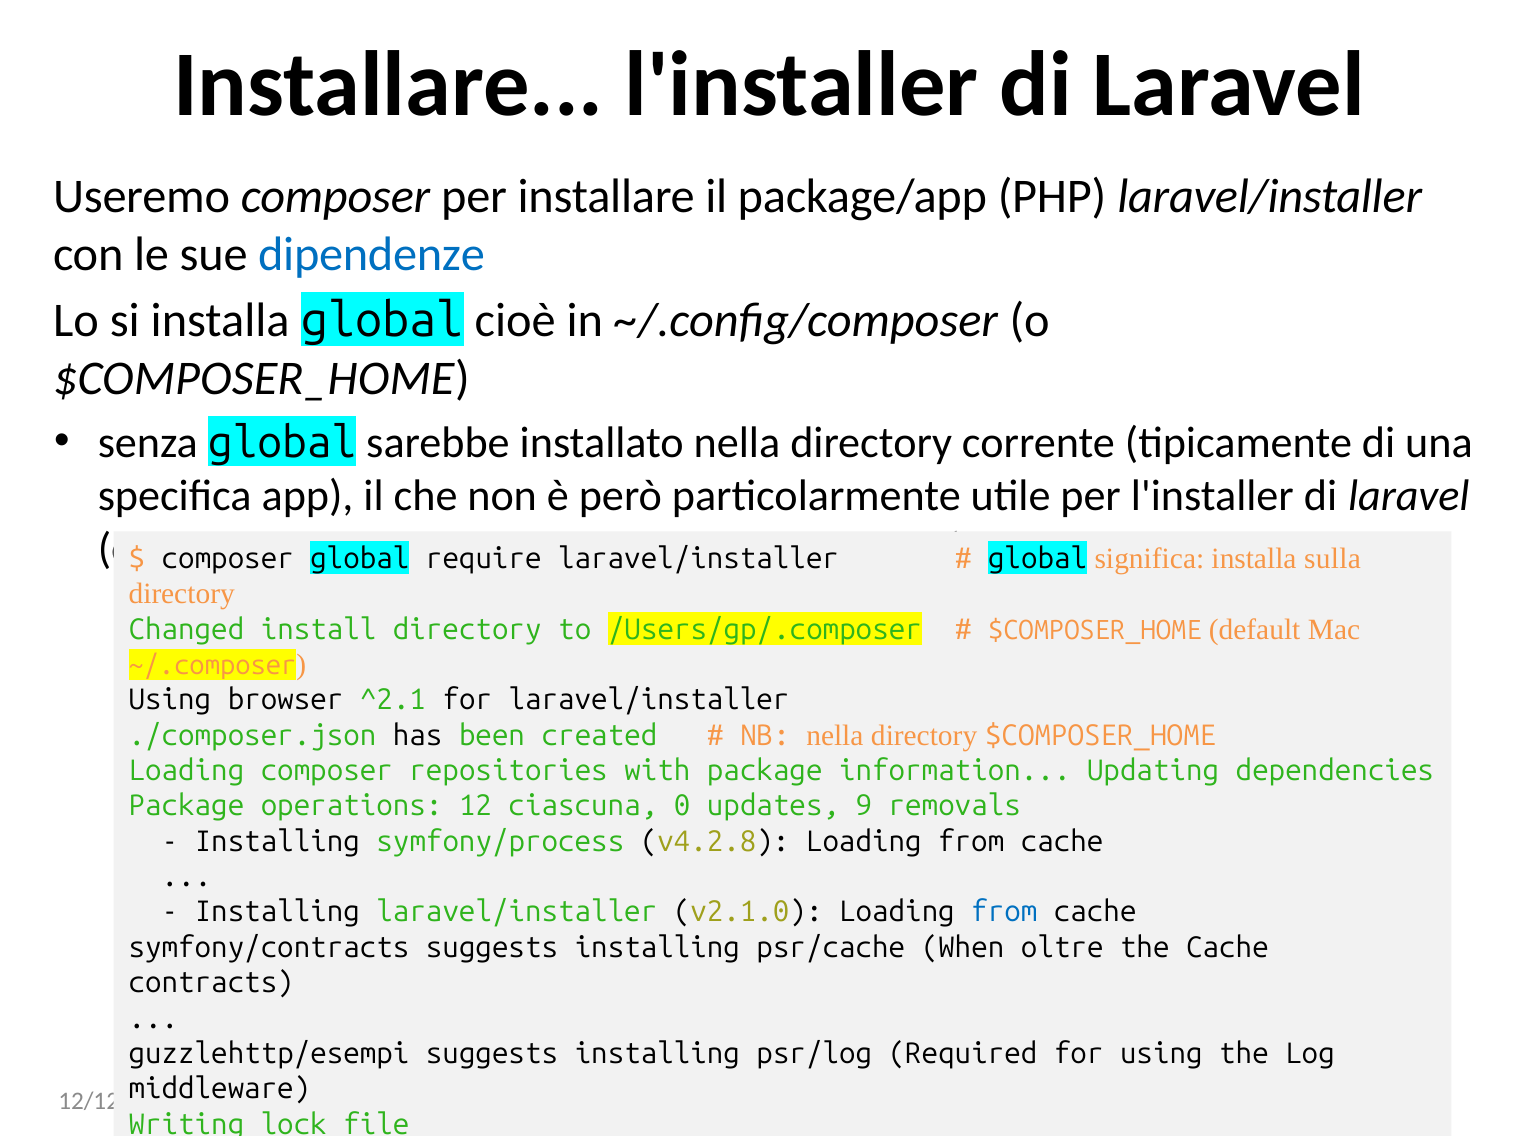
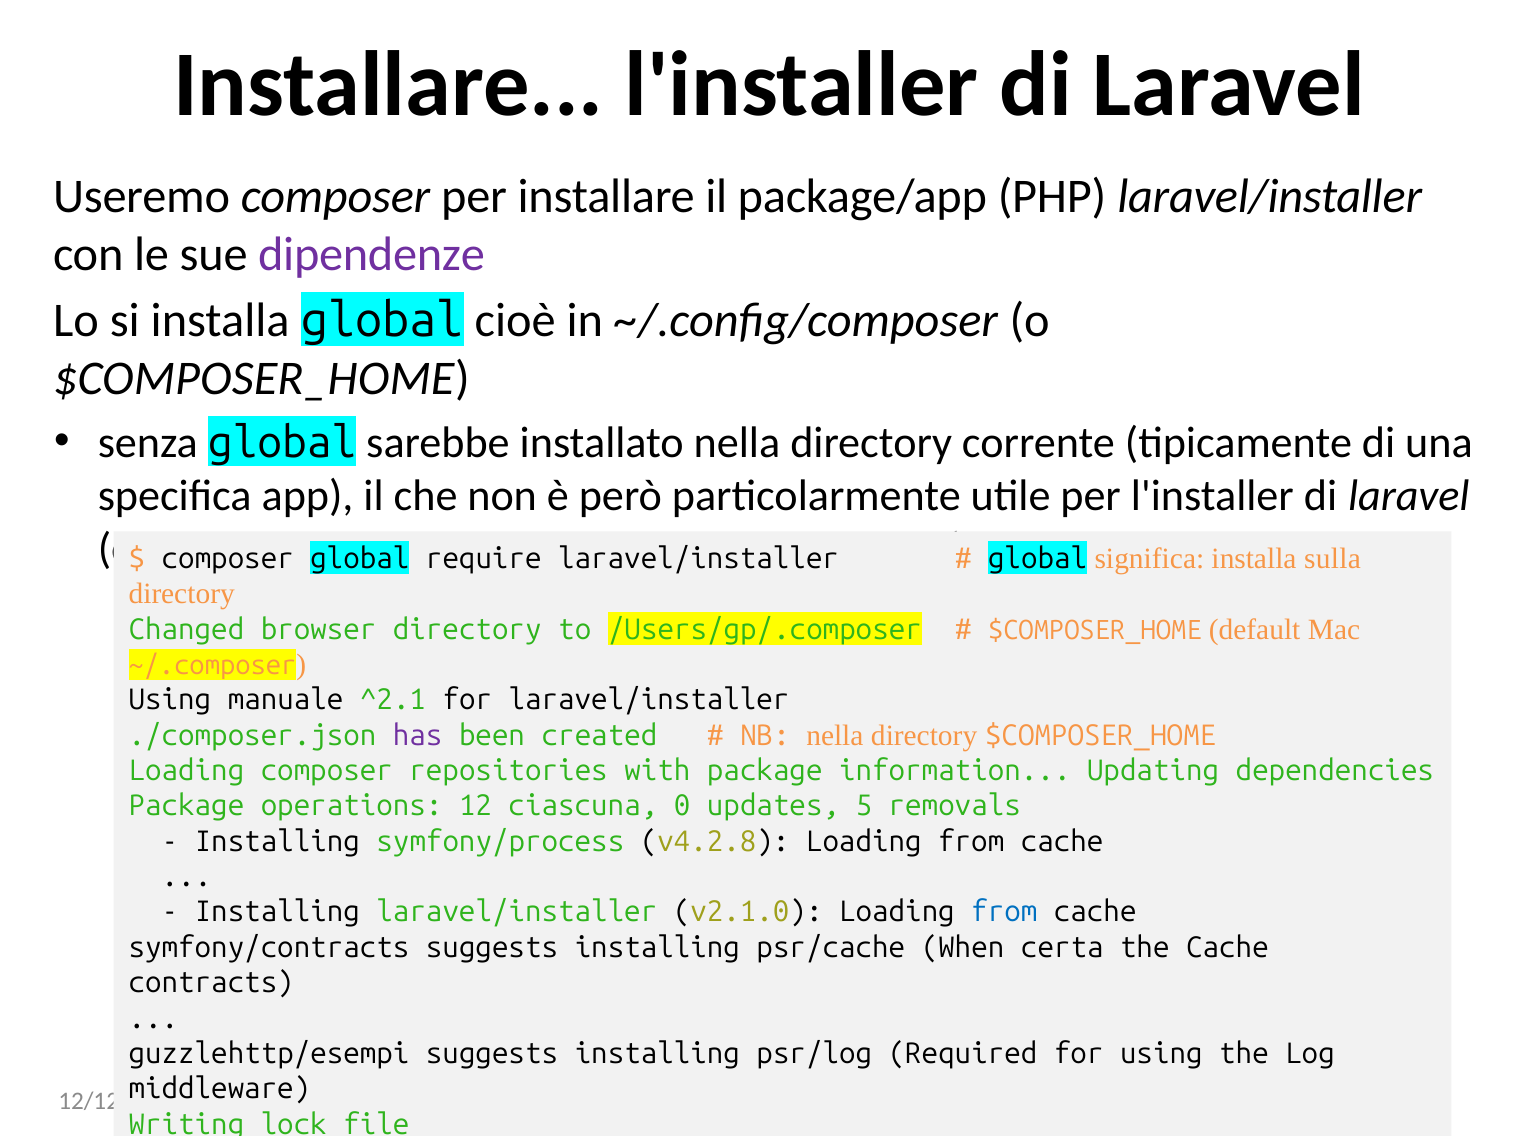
dipendenze colour: blue -> purple (371, 254)
install: install -> browser (319, 629)
browser: browser -> manuale (286, 700)
has colour: black -> purple (418, 735)
9: 9 -> 5 (864, 806)
oltre: oltre -> certa (1062, 947)
